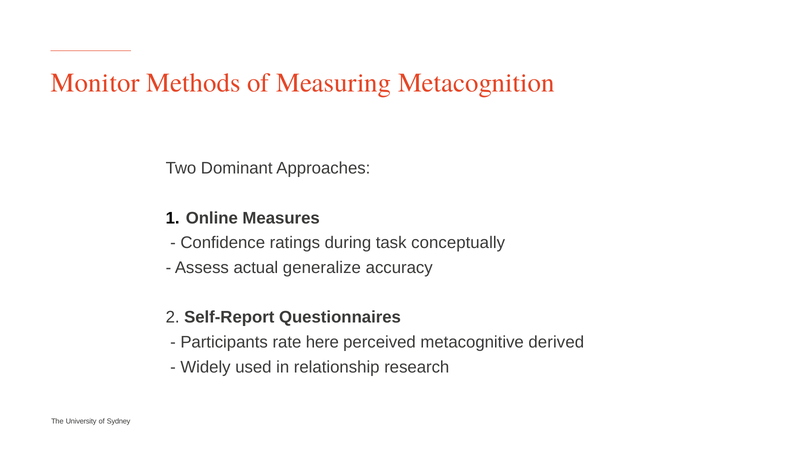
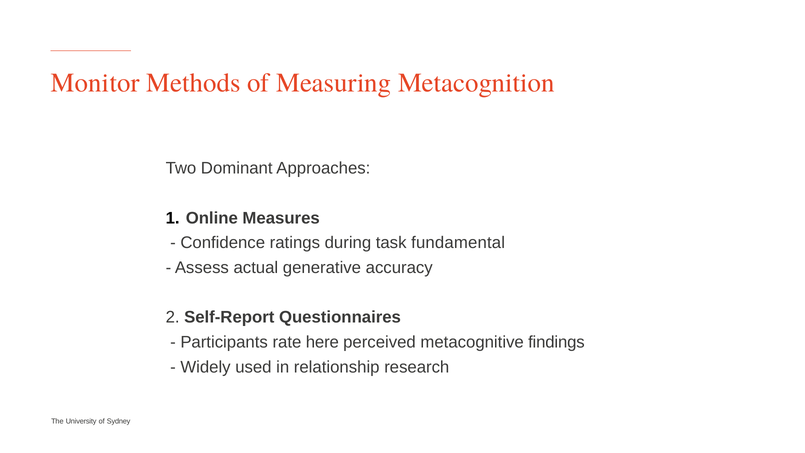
conceptually: conceptually -> fundamental (458, 243)
generalize: generalize -> generative (322, 268)
derived: derived -> findings (556, 342)
